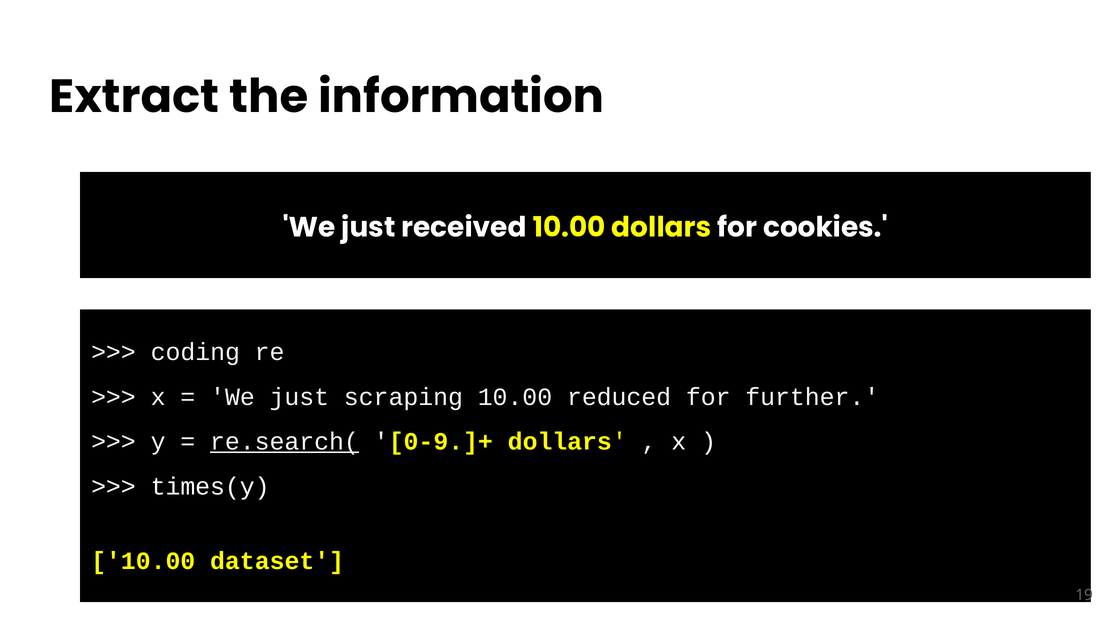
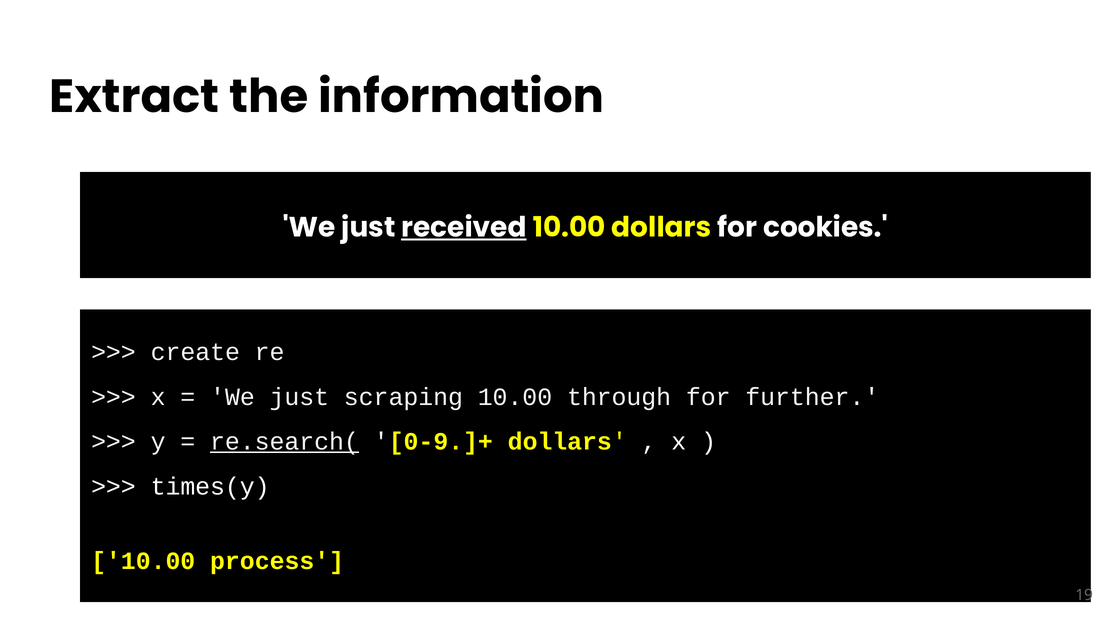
received underline: none -> present (464, 227)
coding: coding -> create (195, 352)
reduced: reduced -> through (619, 397)
dataset: dataset -> process (277, 561)
